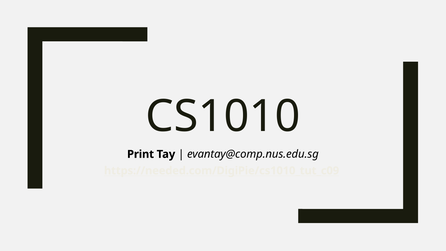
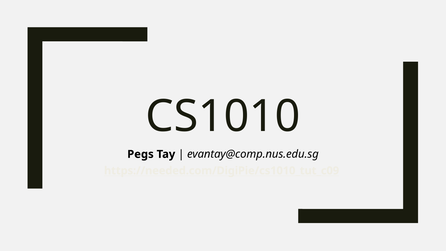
Print: Print -> Pegs (140, 154)
